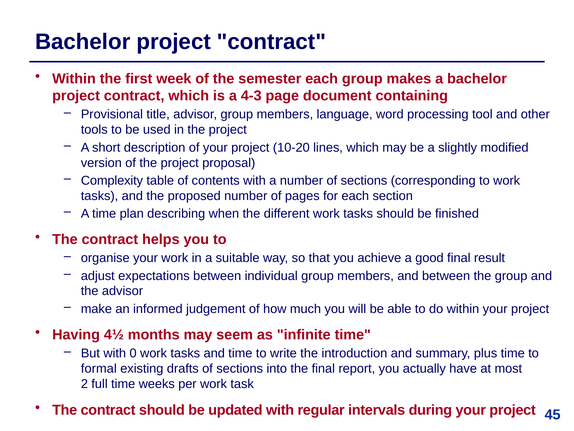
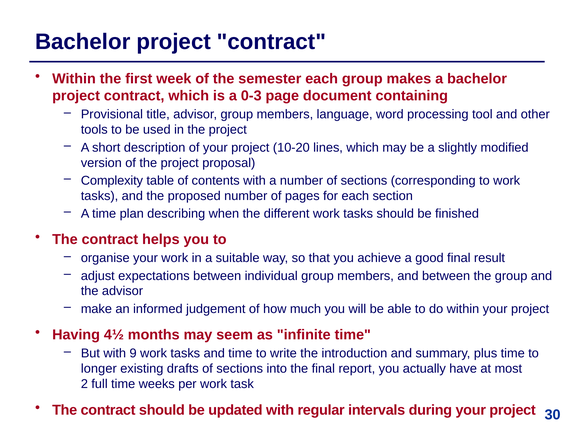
4-3: 4-3 -> 0-3 (251, 96)
0: 0 -> 9 (133, 353)
formal: formal -> longer (99, 368)
45: 45 -> 30 (553, 414)
